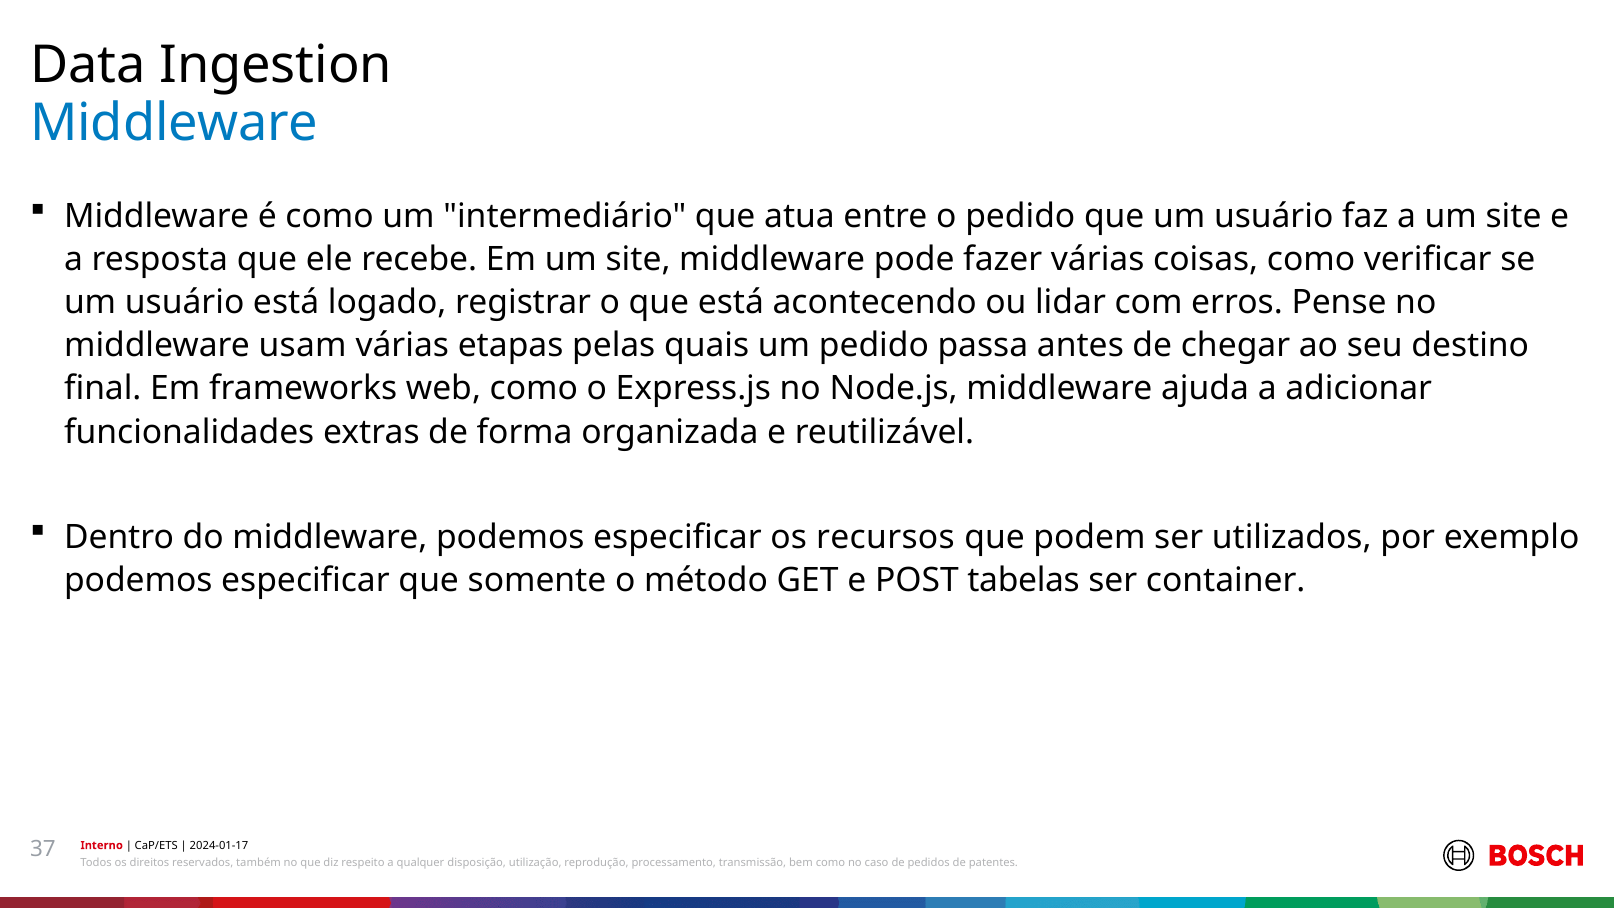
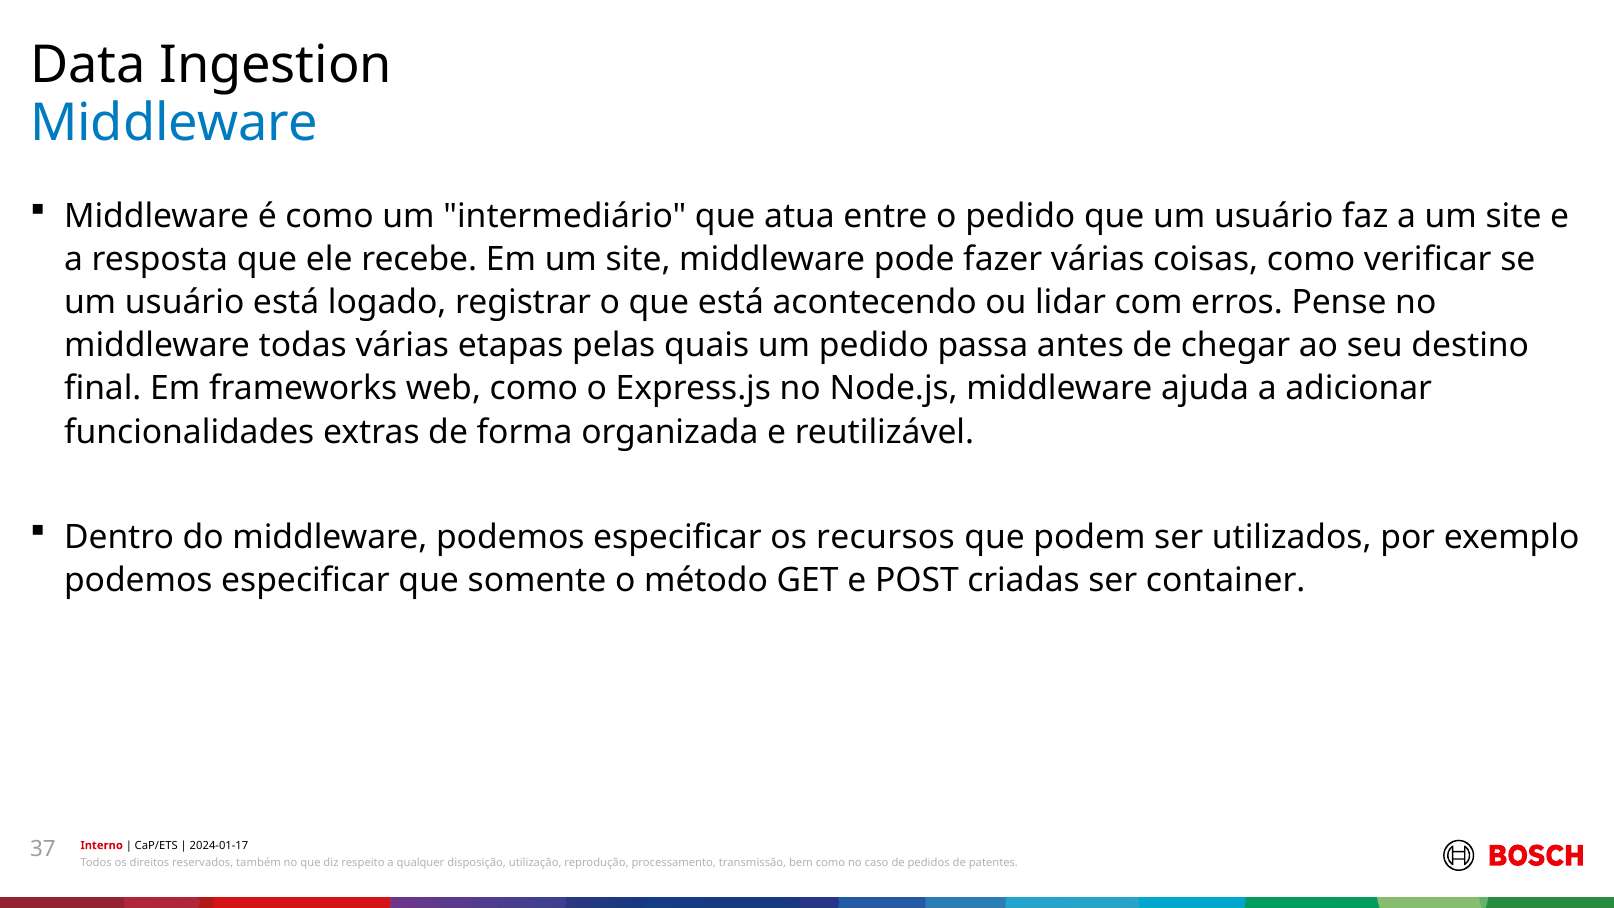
usam: usam -> todas (303, 346)
tabelas: tabelas -> criadas (1024, 580)
